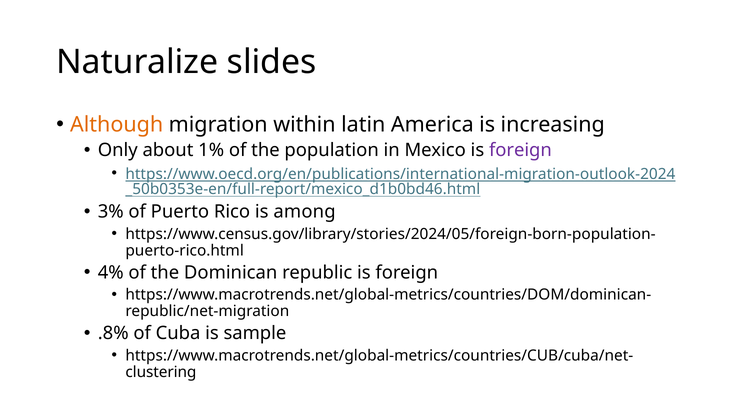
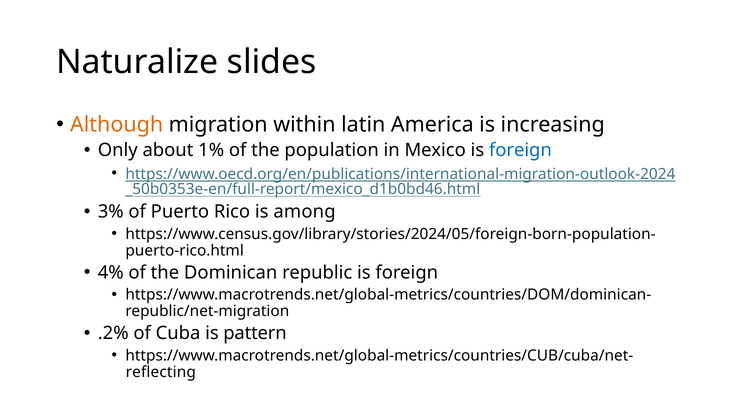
foreign colour: purple -> blue (520, 150)
.8%: .8% -> .2% (113, 333)
sample: sample -> pattern (255, 333)
clustering: clustering -> reflecting (161, 372)
